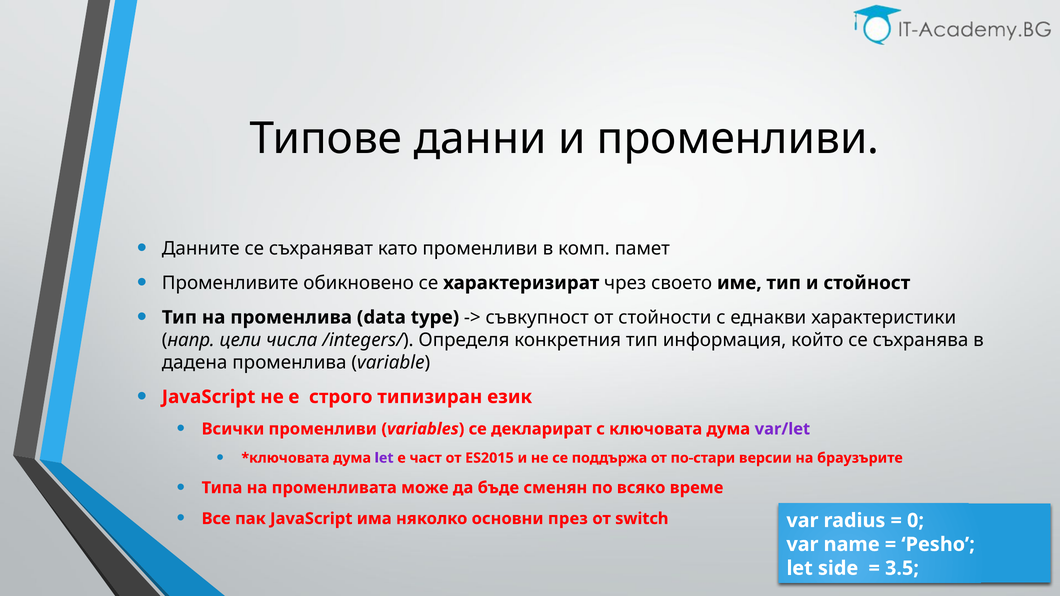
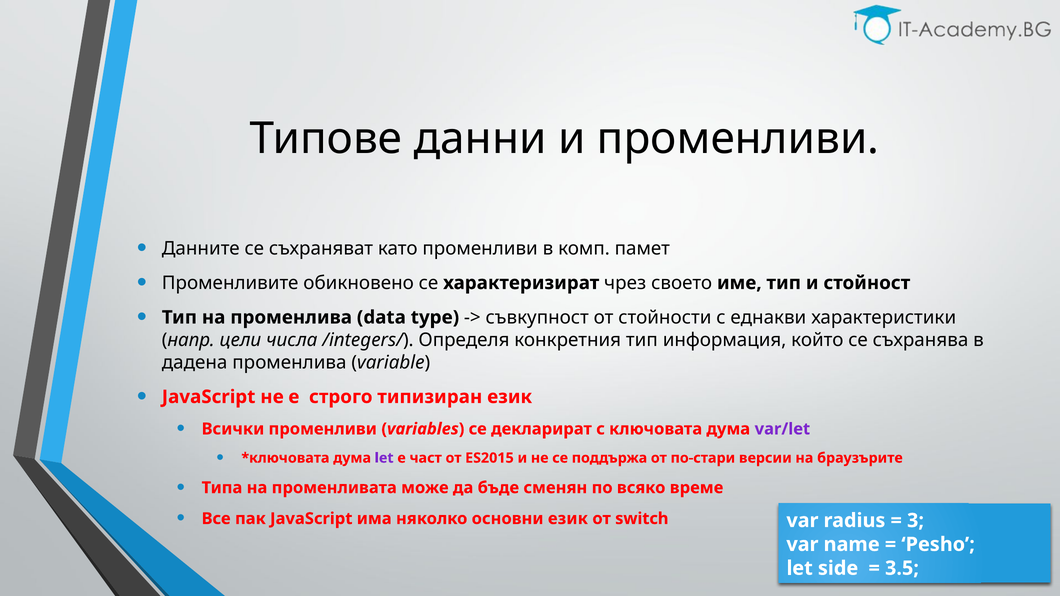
основни през: през -> език (568, 519)
0: 0 -> 3 (916, 521)
